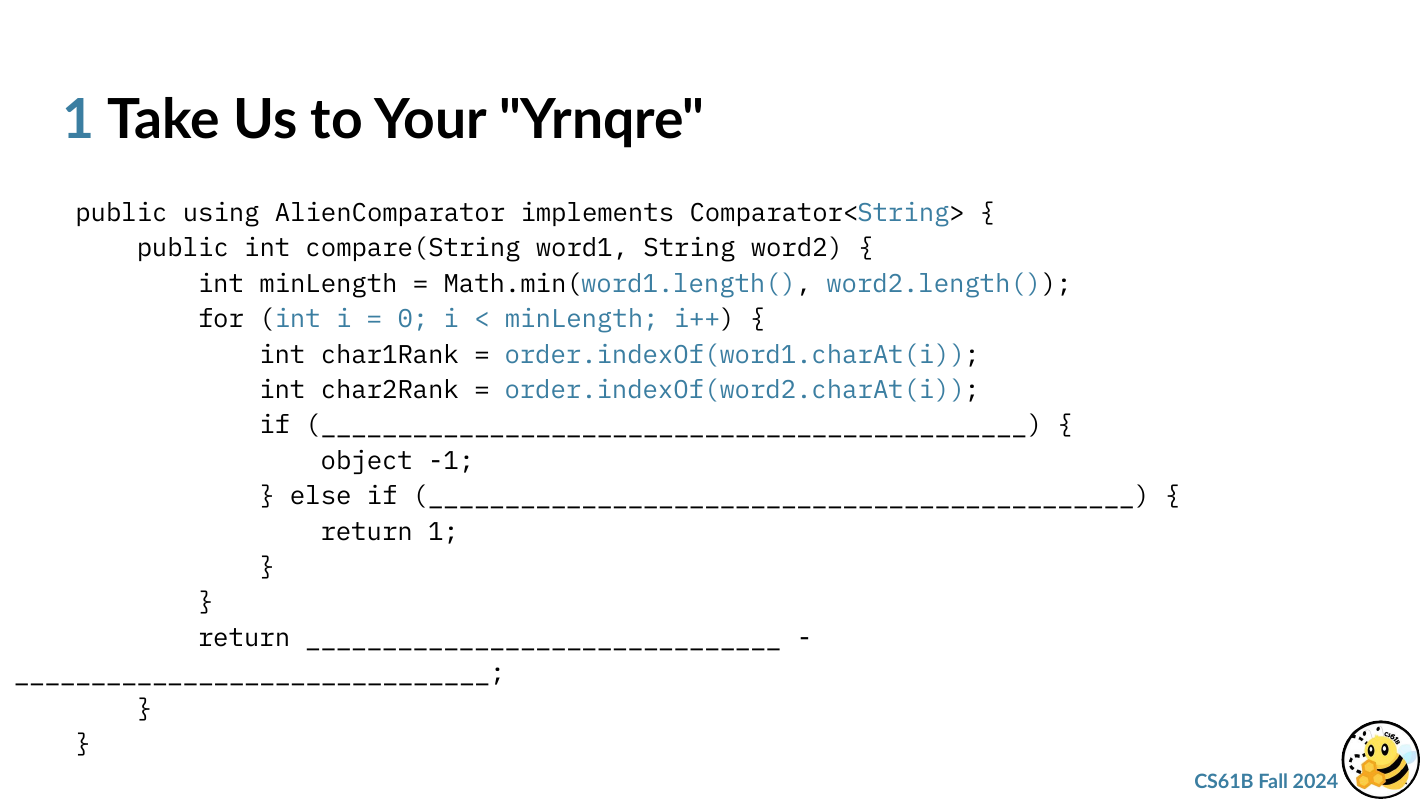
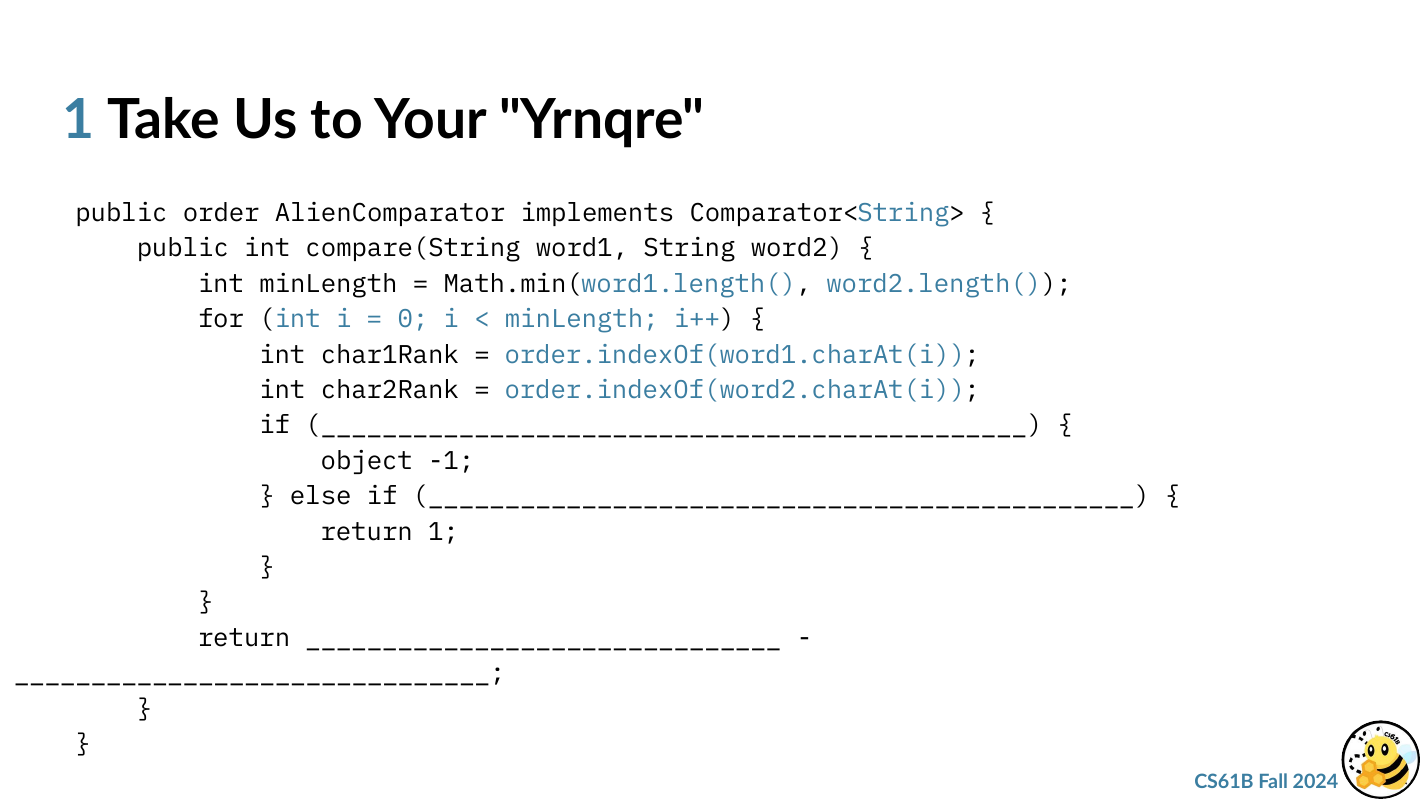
using: using -> order (221, 213)
